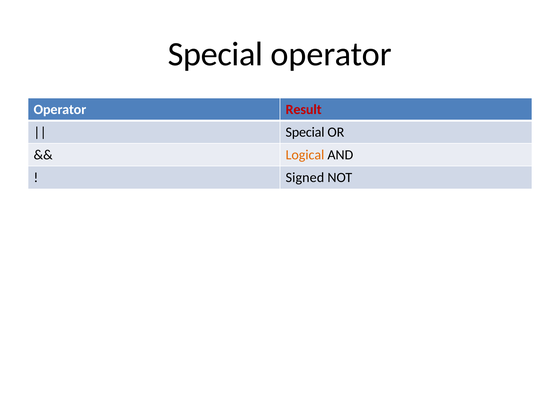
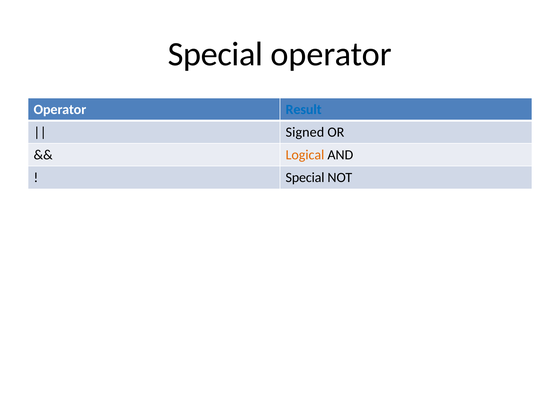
Result colour: red -> blue (304, 110)
Special: Special -> Signed (305, 132)
Signed: Signed -> Special (305, 178)
